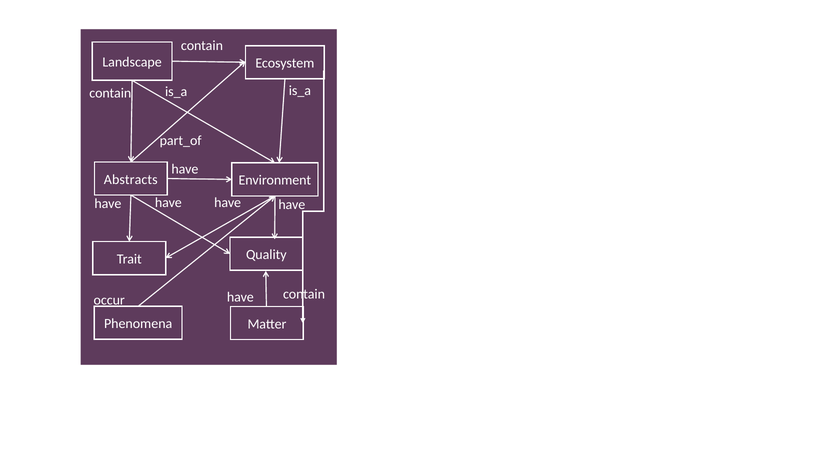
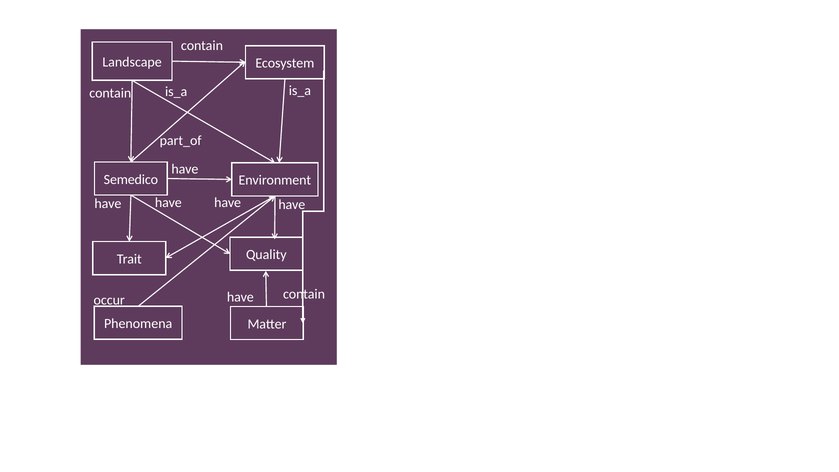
Abstracts: Abstracts -> Semedico (131, 179)
